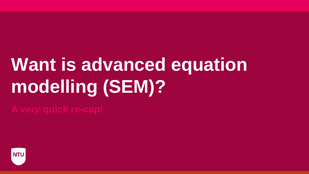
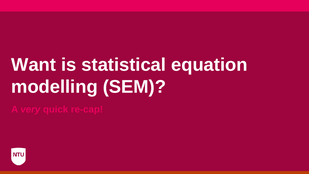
advanced: advanced -> statistical (124, 65)
